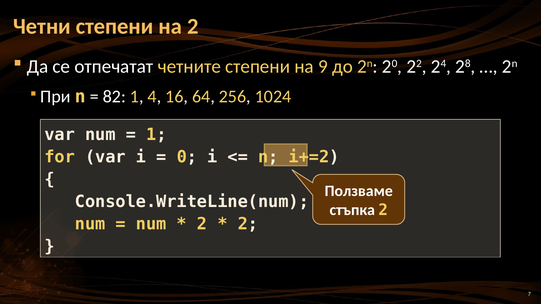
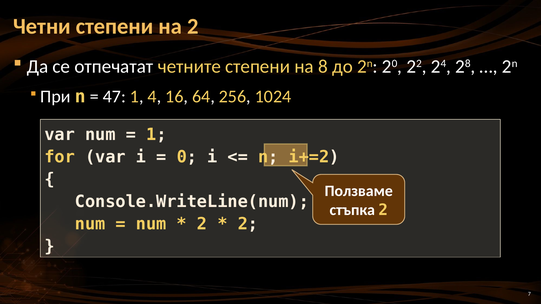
9: 9 -> 8 (323, 67)
82: 82 -> 47 (114, 97)
